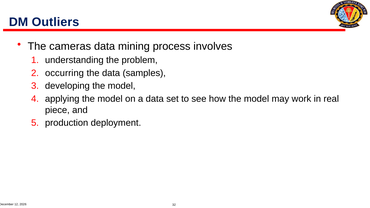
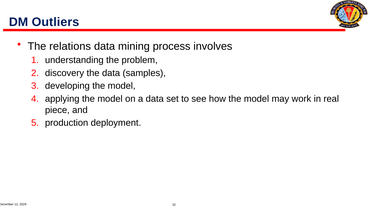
cameras: cameras -> relations (70, 46)
occurring: occurring -> discovery (65, 73)
